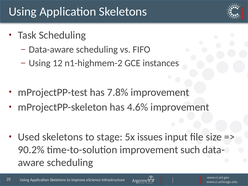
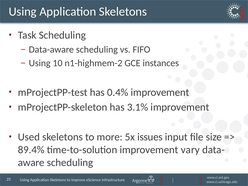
12: 12 -> 10 (58, 63)
7.8%: 7.8% -> 0.4% (118, 92)
4.6%: 4.6% -> 3.1% (138, 107)
stage: stage -> more (110, 137)
90.2%: 90.2% -> 89.4% (31, 150)
such: such -> vary (190, 150)
